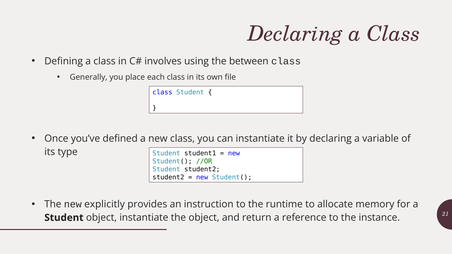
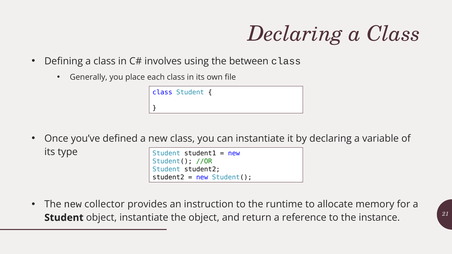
explicitly: explicitly -> collector (105, 205)
